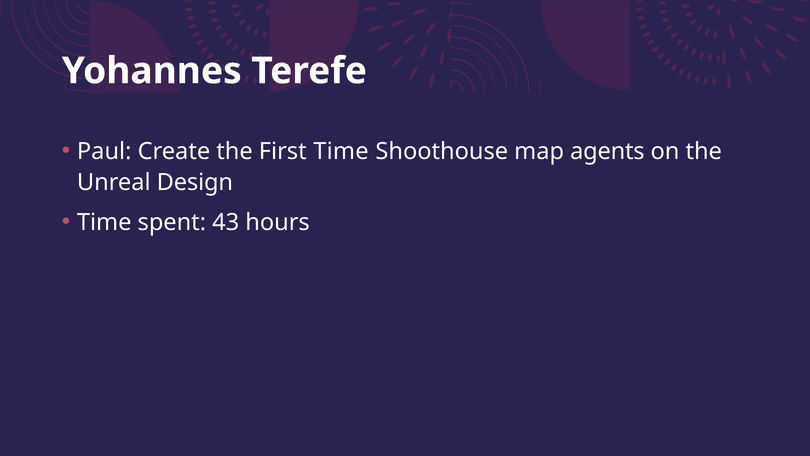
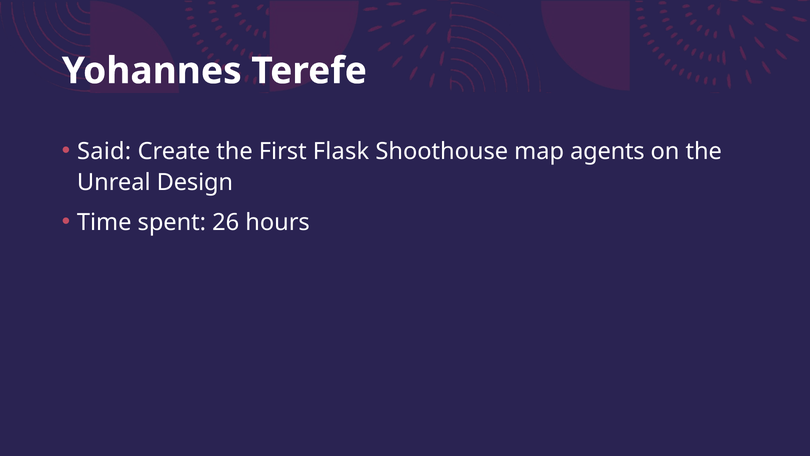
Paul: Paul -> Said (104, 151)
First Time: Time -> Flask (341, 151)
43: 43 -> 26 (226, 222)
